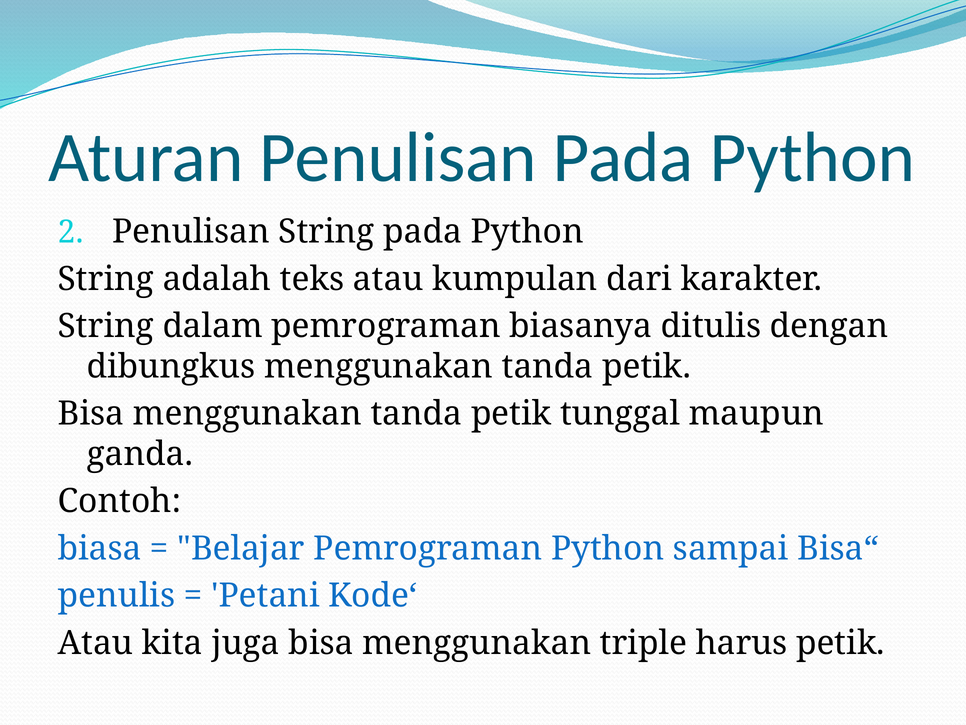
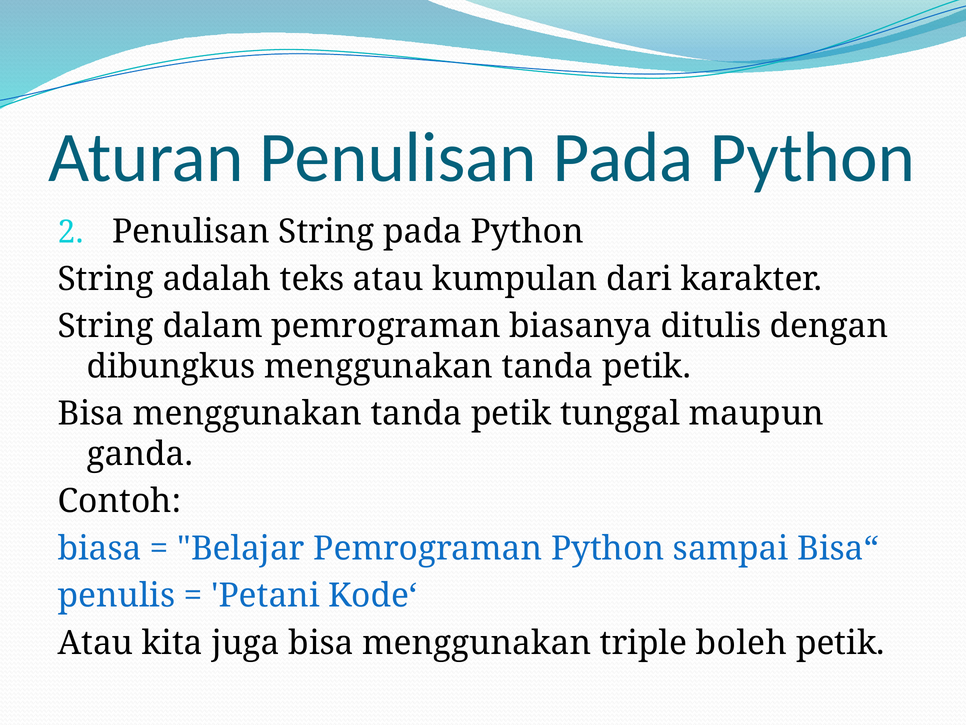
harus: harus -> boleh (741, 643)
